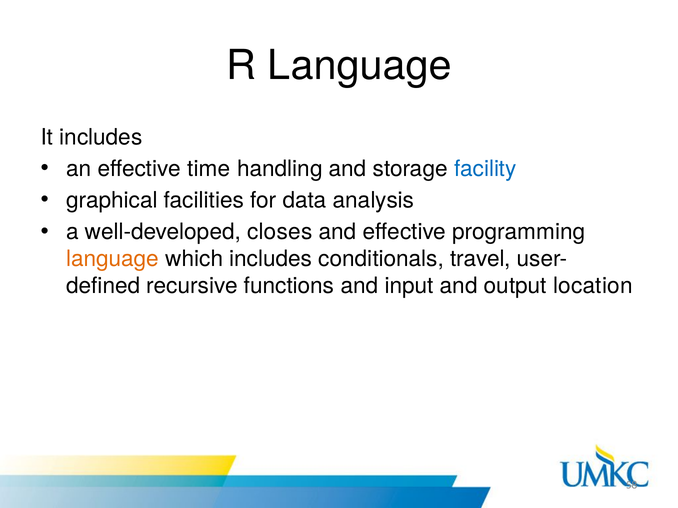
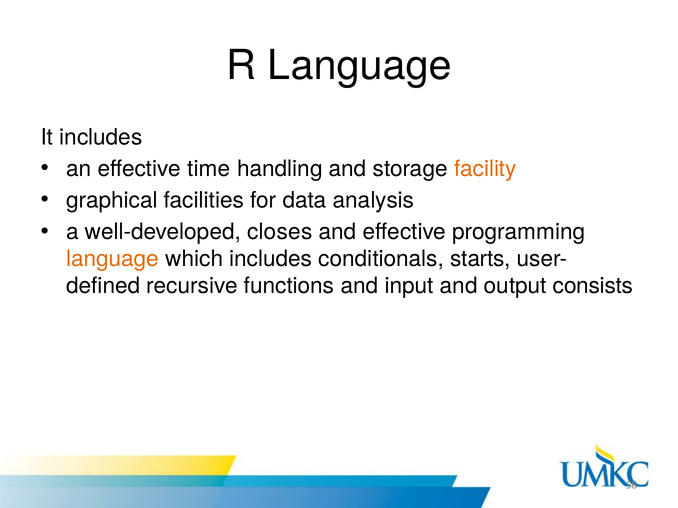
facility colour: blue -> orange (485, 169)
travel: travel -> starts (481, 259)
location: location -> consists (593, 286)
